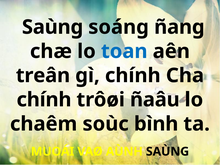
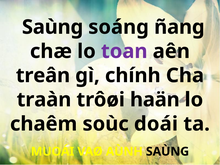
toan colour: blue -> purple (124, 51)
chính: chính -> traàn (44, 100)
ñaâu: ñaâu -> haän (155, 100)
bình: bình -> doái (156, 124)
